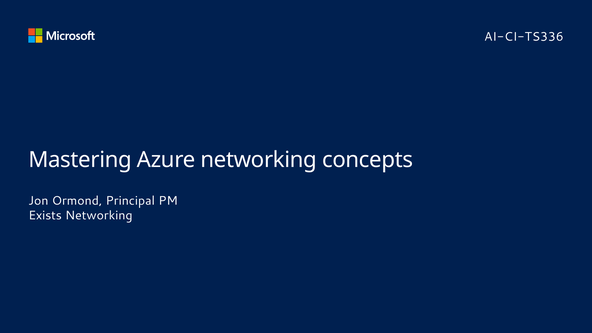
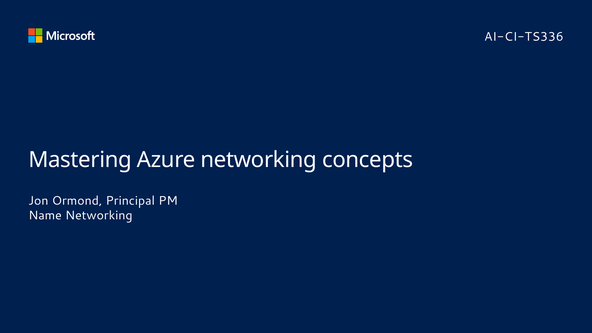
Exists: Exists -> Name (45, 215)
